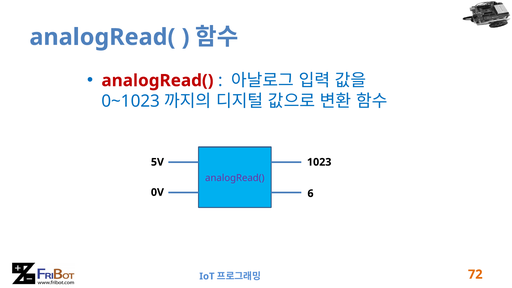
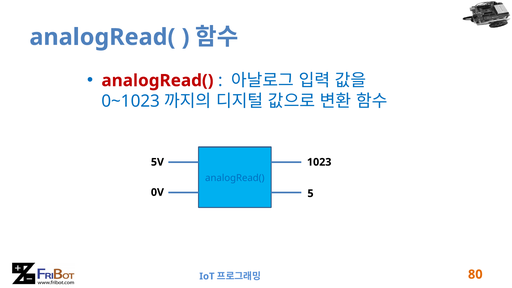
analogRead( colour: purple -> blue (235, 178)
6: 6 -> 5 (311, 194)
72: 72 -> 80 (475, 274)
